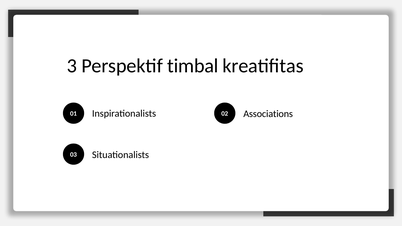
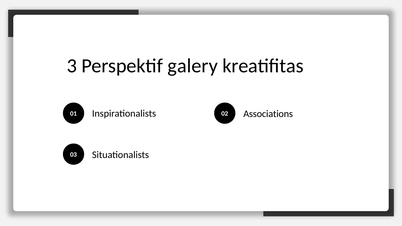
timbal: timbal -> galery (193, 66)
